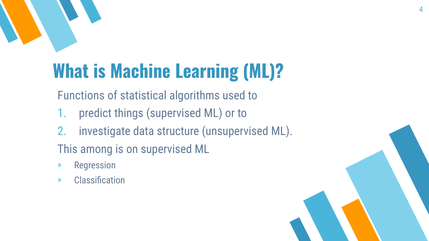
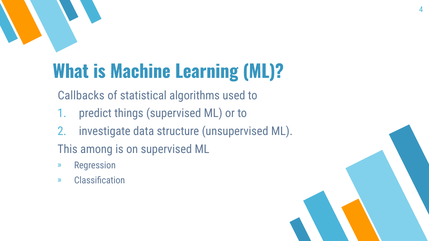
Functions: Functions -> Callbacks (81, 96)
